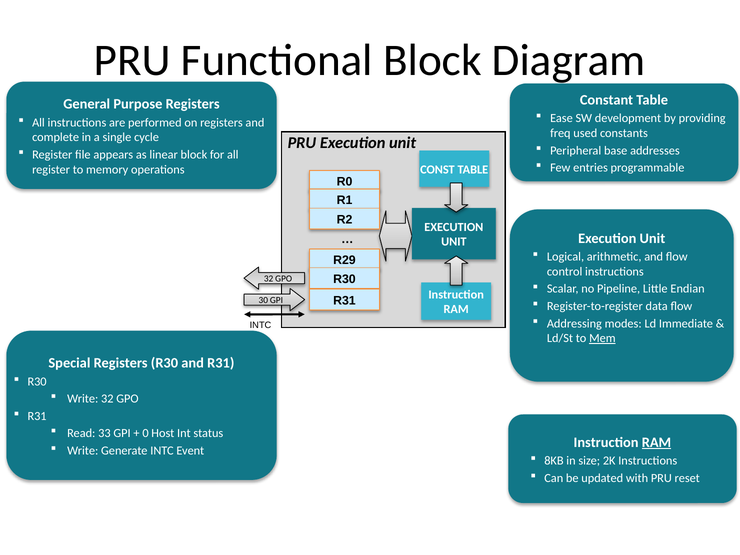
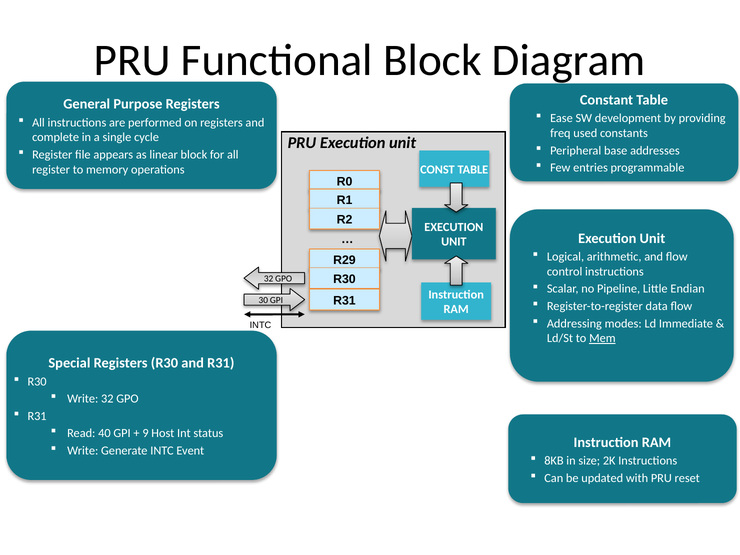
33: 33 -> 40 (104, 433)
0: 0 -> 9 (146, 433)
RAM underline: present -> none (656, 442)
